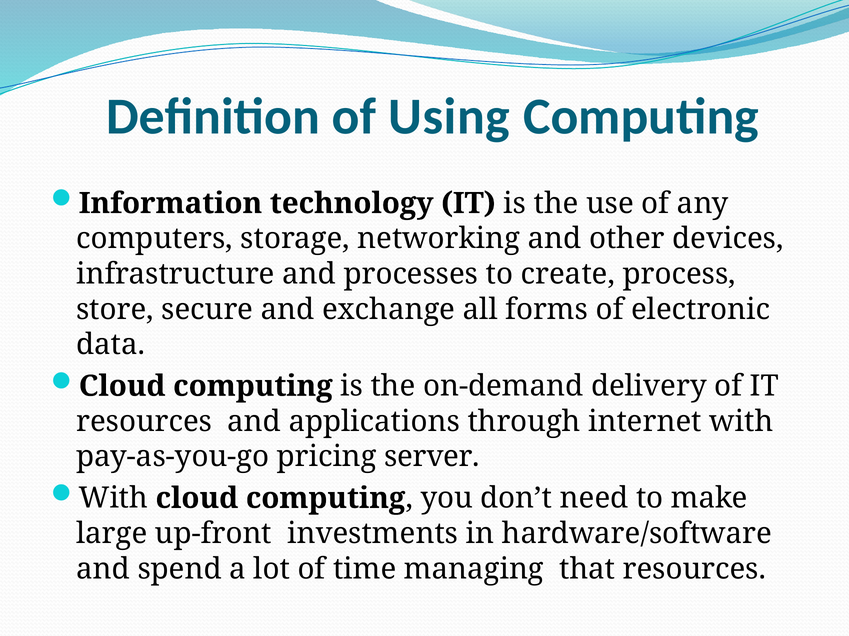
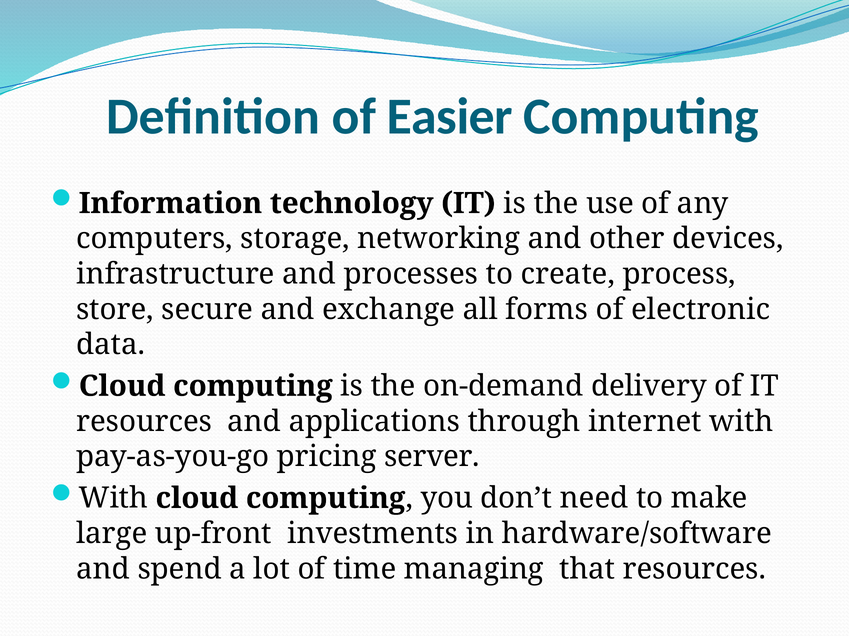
Using: Using -> Easier (450, 117)
